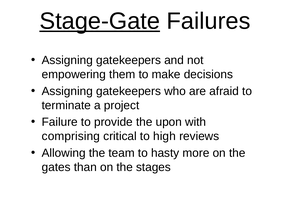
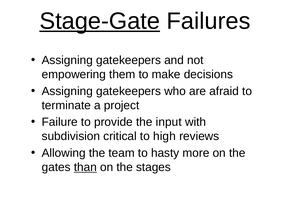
upon: upon -> input (169, 122)
comprising: comprising -> subdivision (71, 136)
than underline: none -> present (85, 167)
